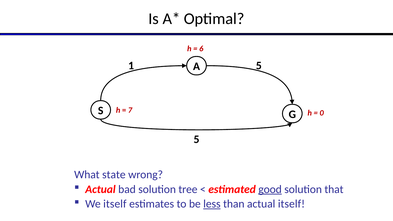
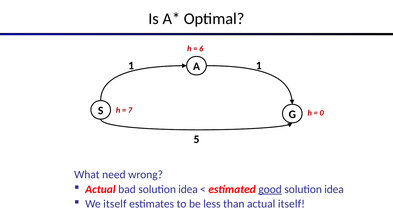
1 5: 5 -> 1 (259, 66)
state: state -> need (114, 175)
bad solution tree: tree -> idea (188, 189)
that: that -> idea (334, 189)
less underline: present -> none (212, 204)
